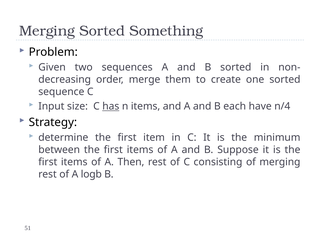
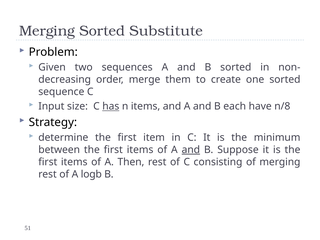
Something: Something -> Substitute (166, 31)
n/4: n/4 -> n/8 (282, 106)
and underline: none -> present (191, 150)
